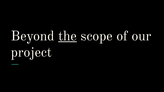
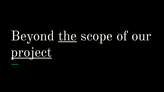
project underline: none -> present (31, 52)
